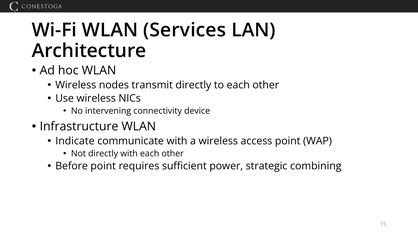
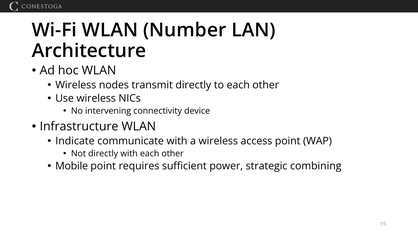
Services: Services -> Number (185, 30)
Before: Before -> Mobile (72, 166)
